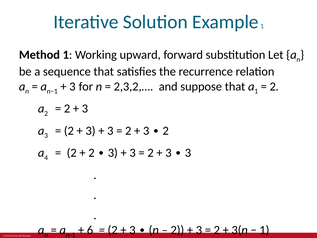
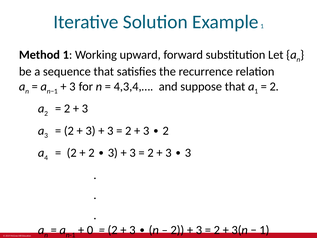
2,3,2,…: 2,3,2,… -> 4,3,4,… (133, 86)
6: 6 -> 0 (90, 230)
